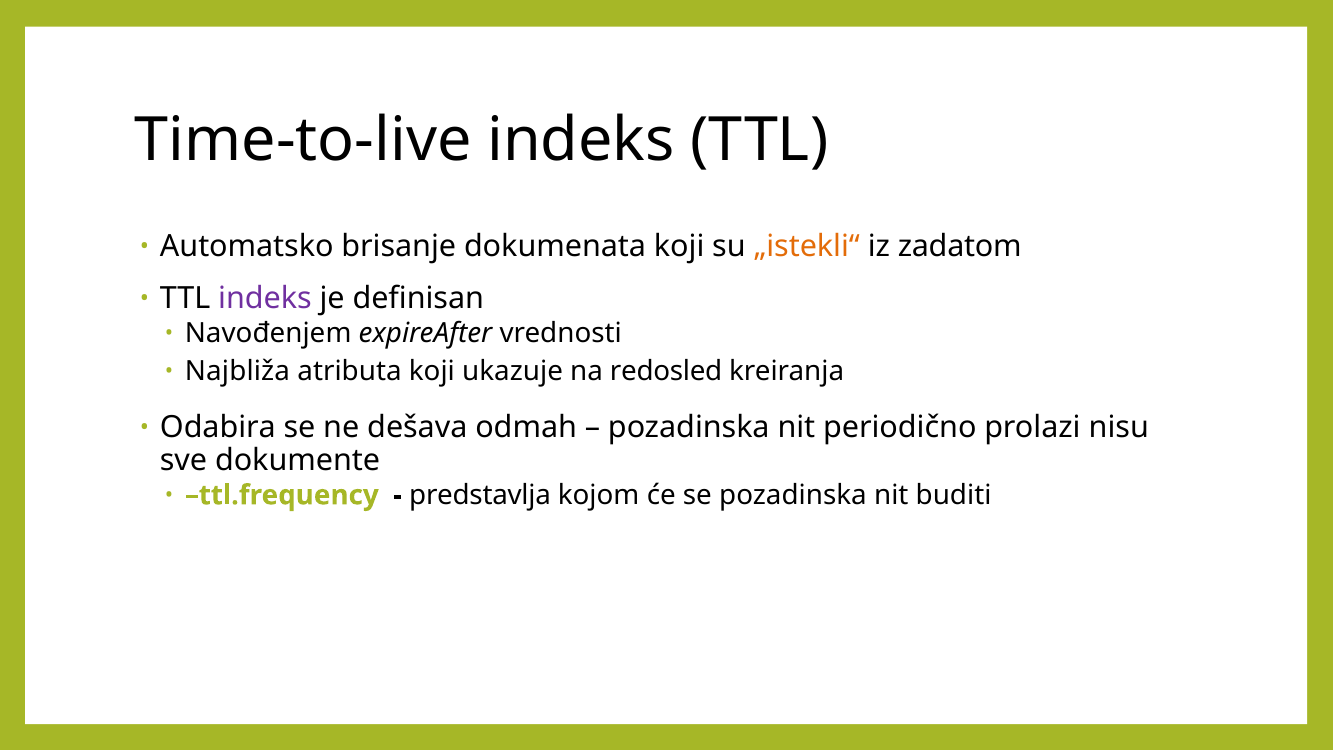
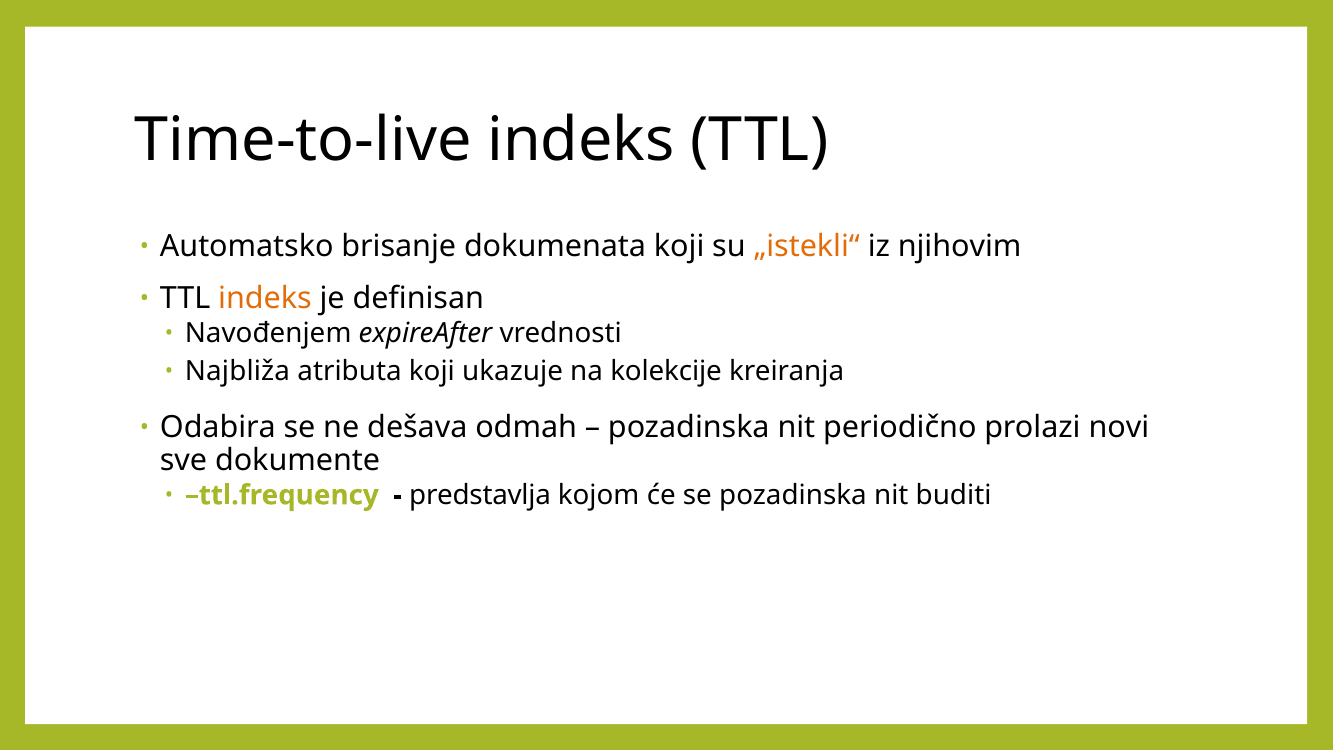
zadatom: zadatom -> njihovim (960, 246)
indeks colour: purple -> orange (265, 299)
redosled: redosled -> kolekcije (666, 371)
nisu: nisu -> novi (1119, 428)
